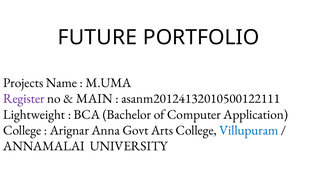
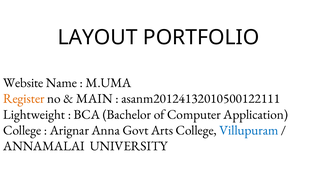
FUTURE: FUTURE -> LAYOUT (98, 38)
Projects: Projects -> Website (23, 83)
Register colour: purple -> orange (24, 99)
